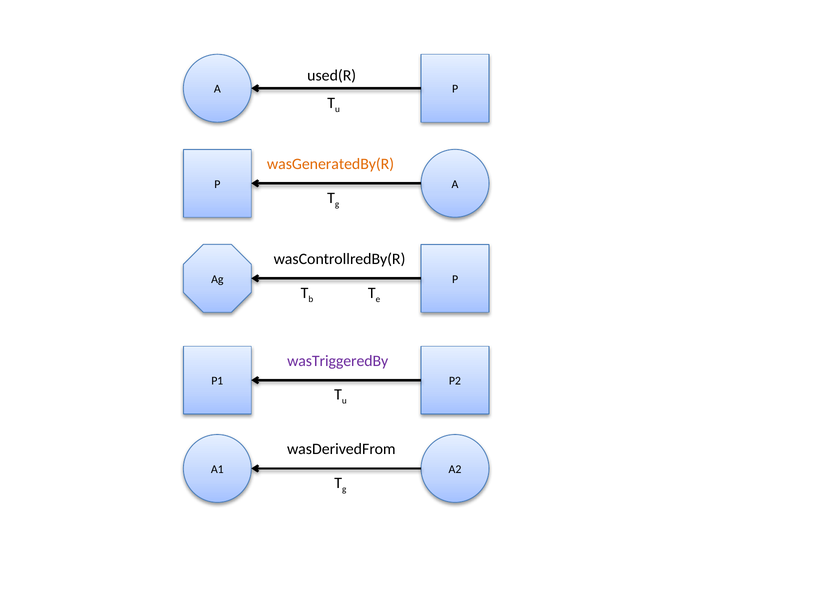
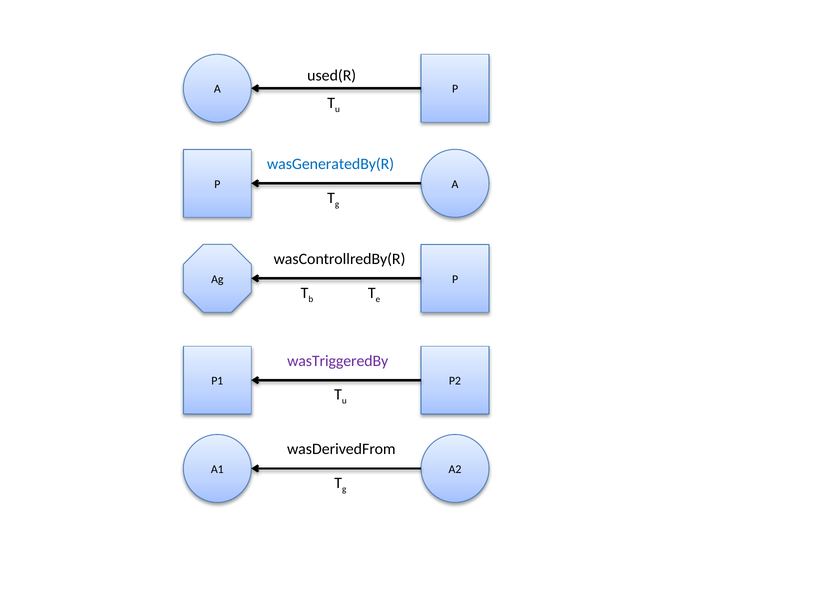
wasGeneratedBy(R colour: orange -> blue (331, 164)
